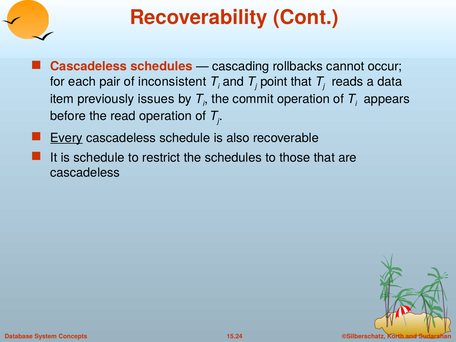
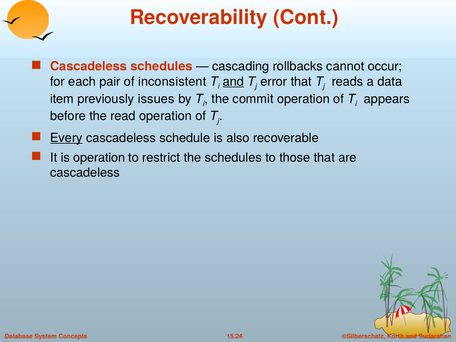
and underline: none -> present (233, 82)
point: point -> error (274, 82)
is schedule: schedule -> operation (99, 157)
